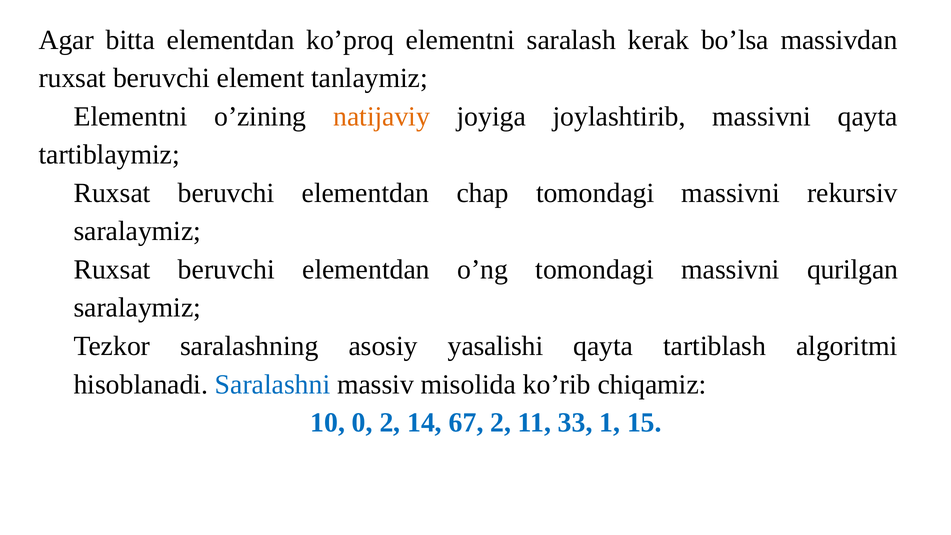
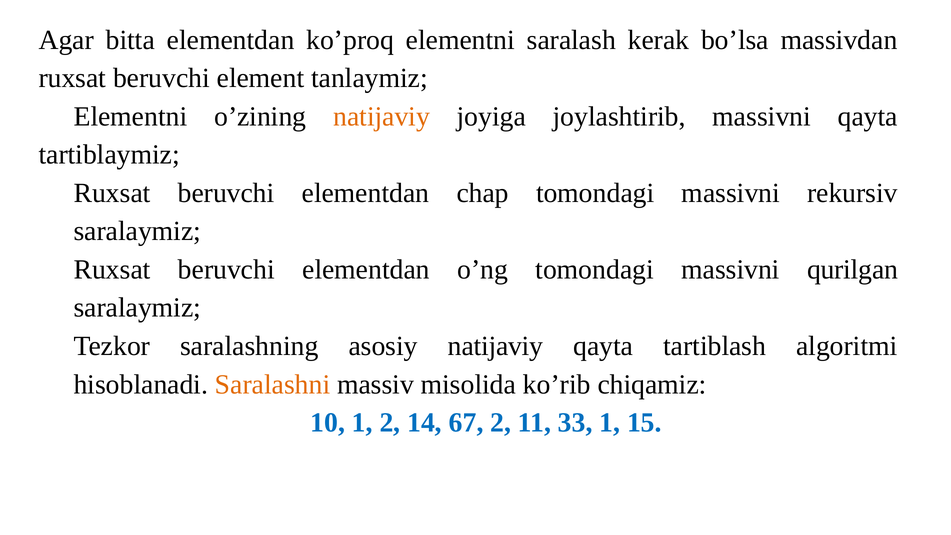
asosiy yasalishi: yasalishi -> natijaviy (496, 346)
Saralashni colour: blue -> orange (273, 384)
10 0: 0 -> 1 (362, 423)
